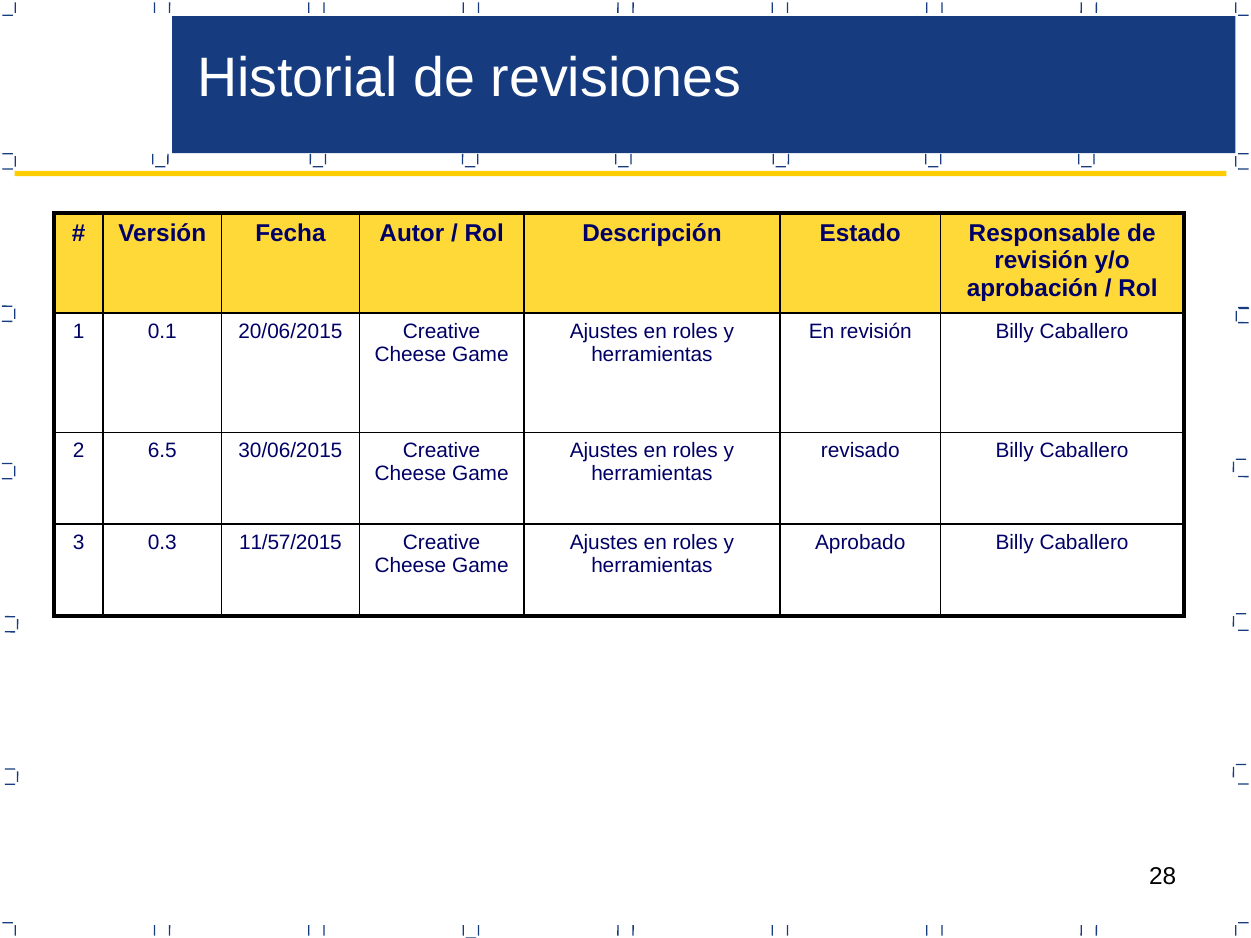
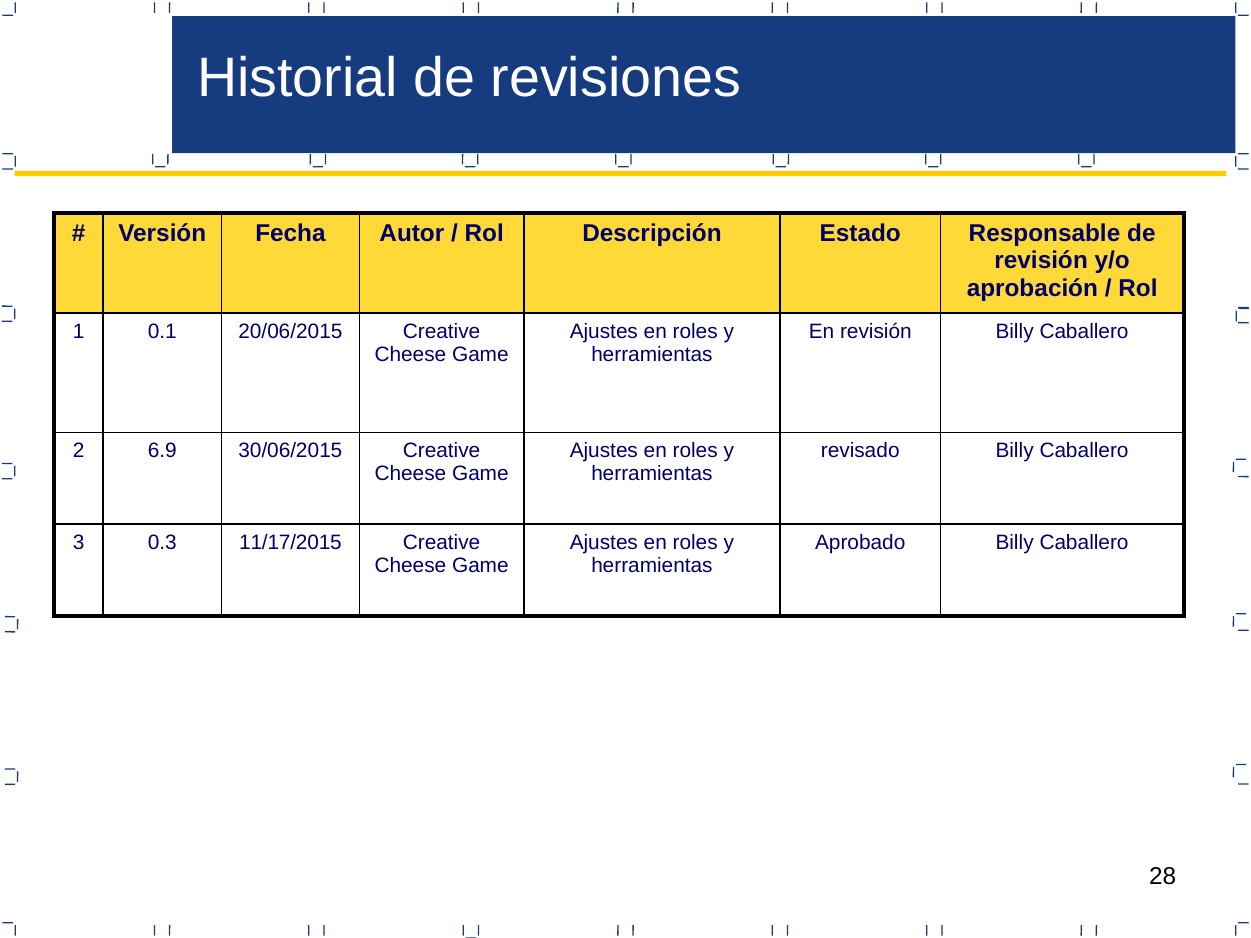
6.5: 6.5 -> 6.9 (162, 451)
11/57/2015: 11/57/2015 -> 11/17/2015 (290, 543)
